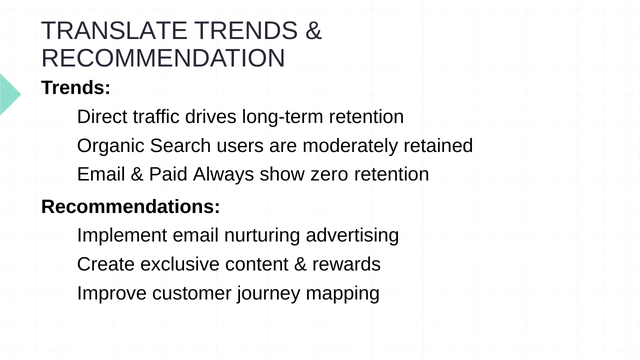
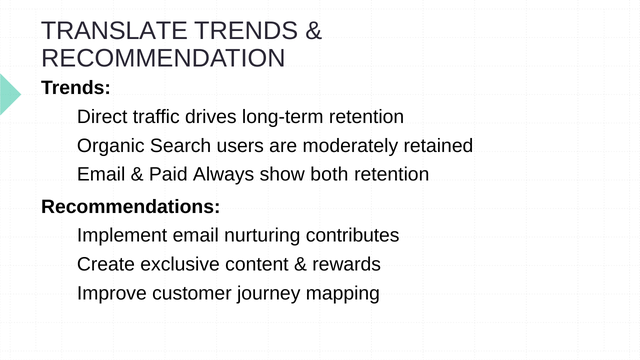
zero: zero -> both (329, 175)
advertising: advertising -> contributes (353, 236)
